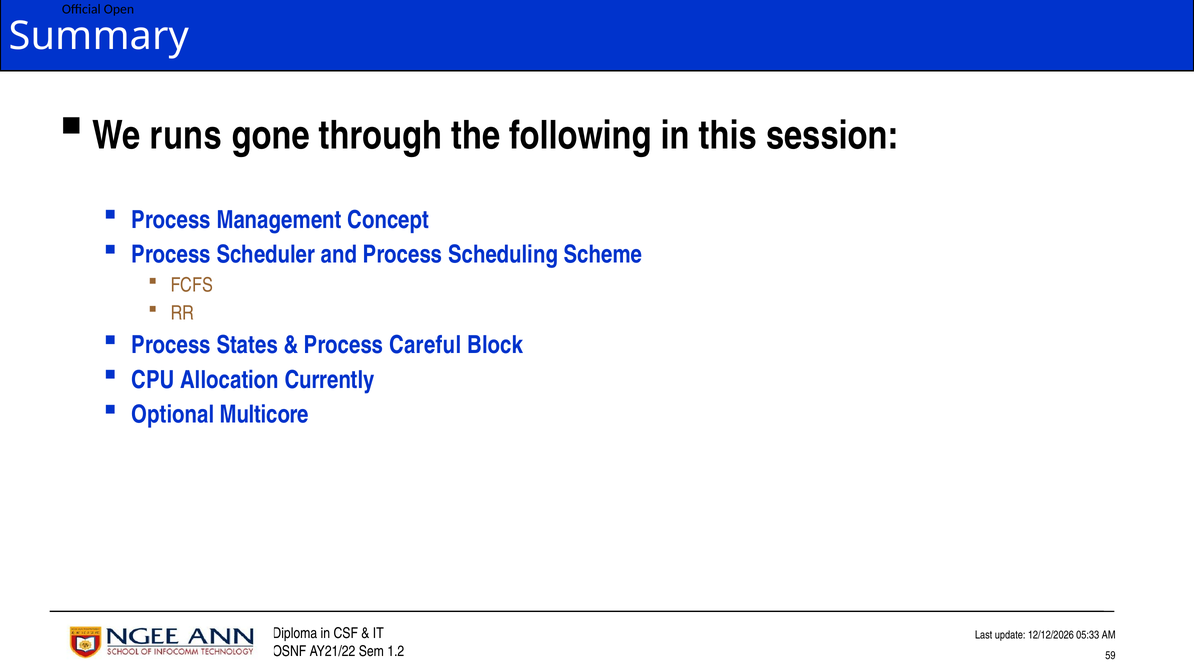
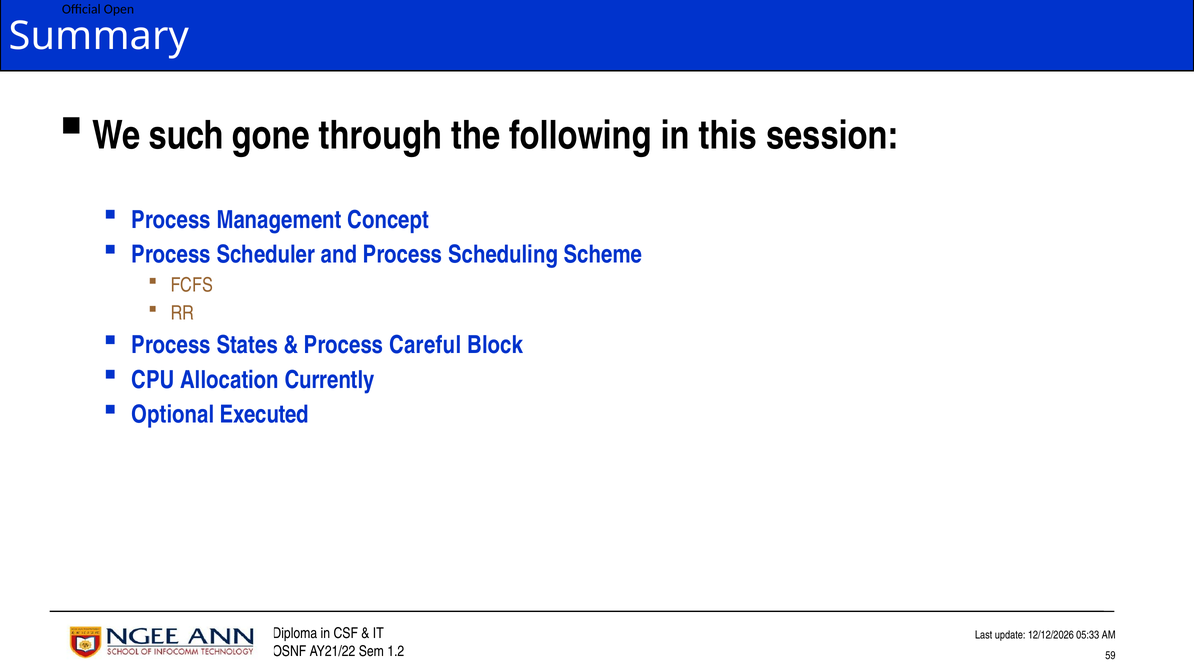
runs: runs -> such (186, 136)
Multicore: Multicore -> Executed (264, 415)
